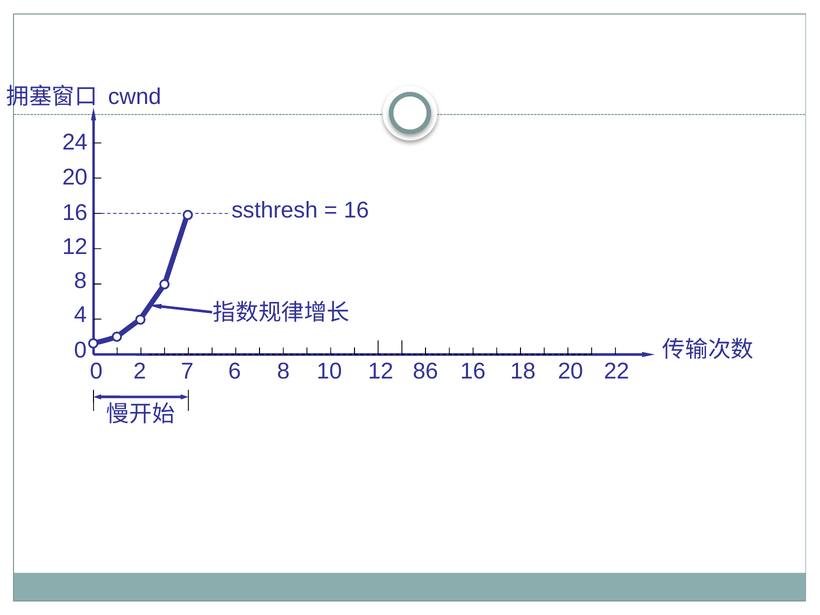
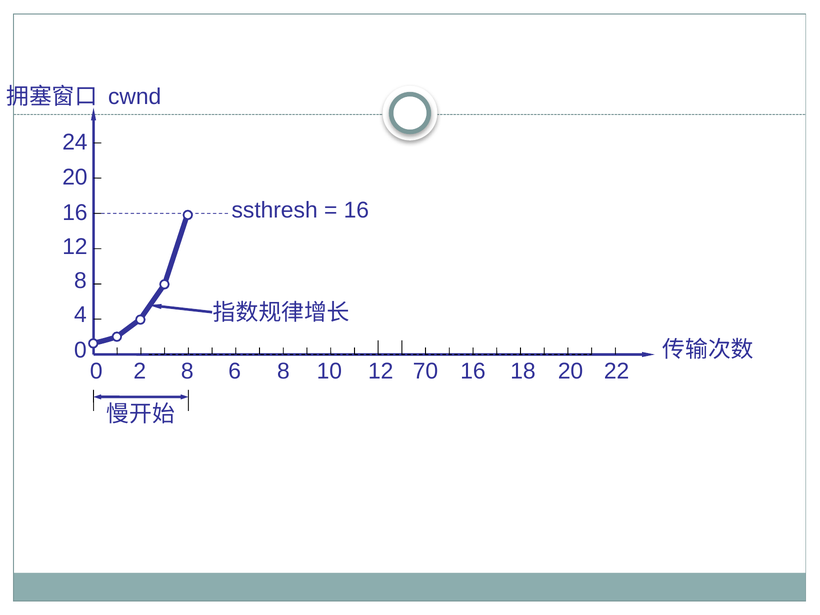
2 7: 7 -> 8 (187, 371)
86: 86 -> 70 (425, 371)
